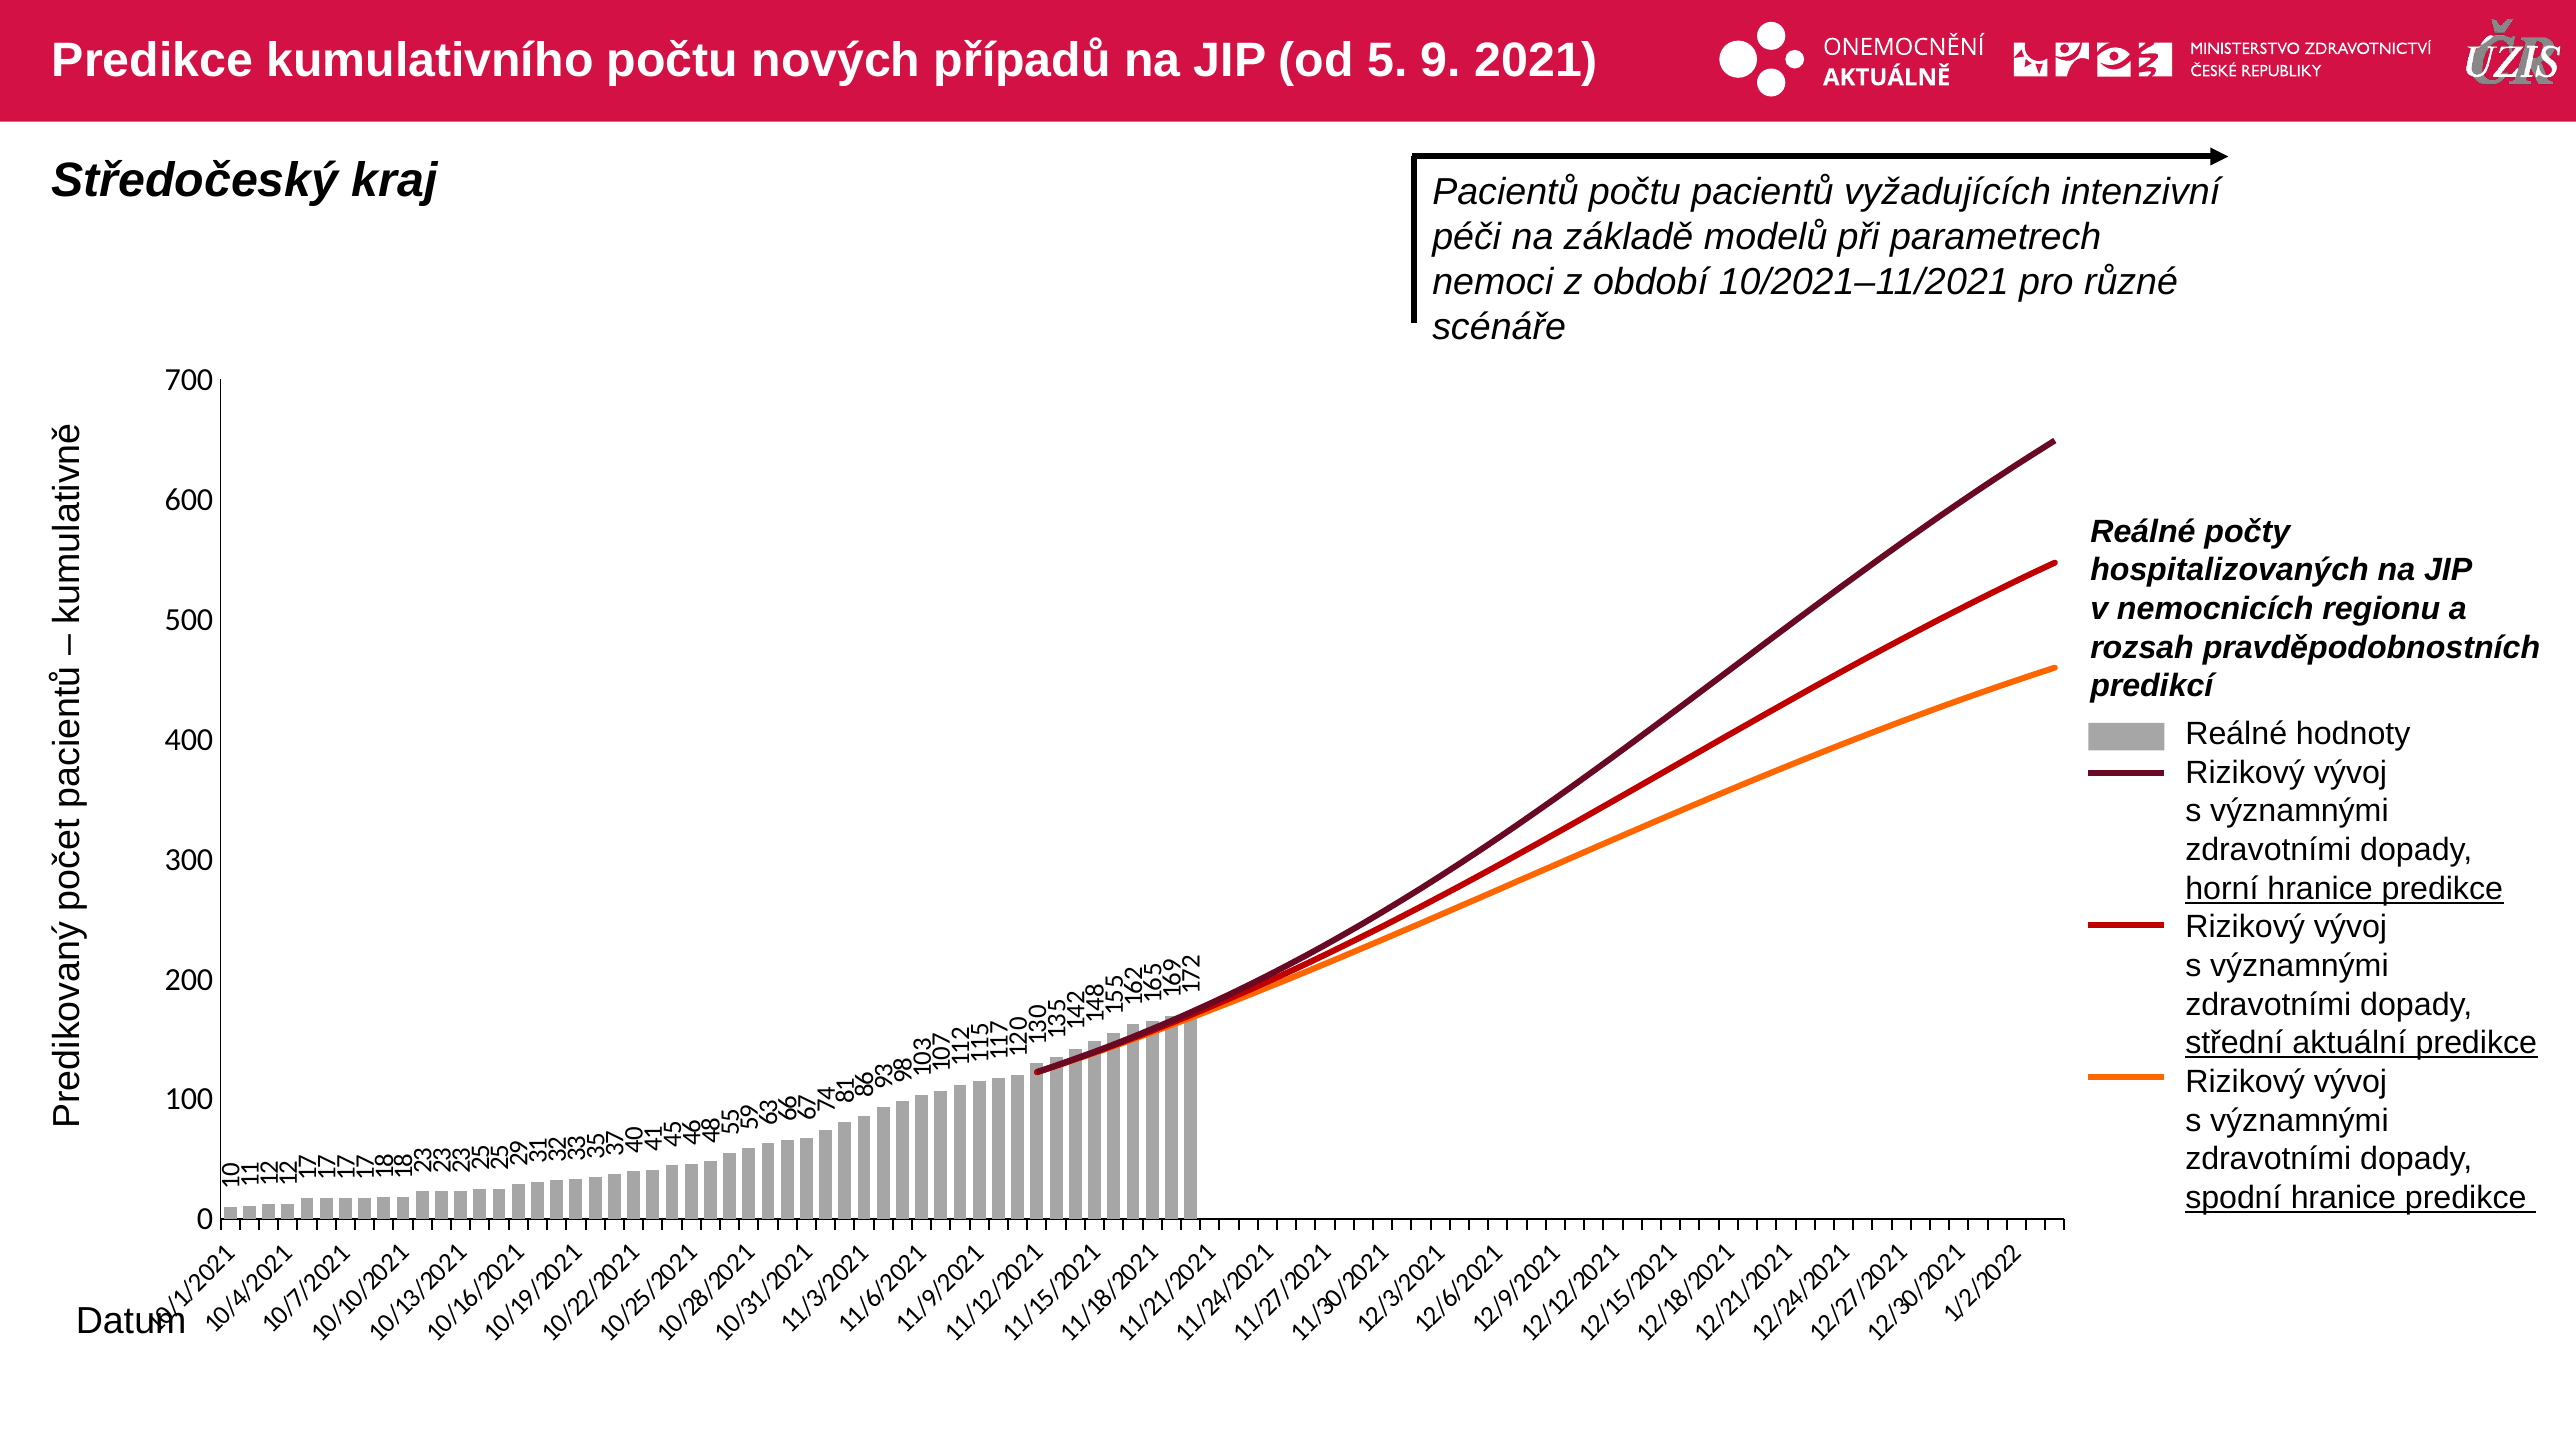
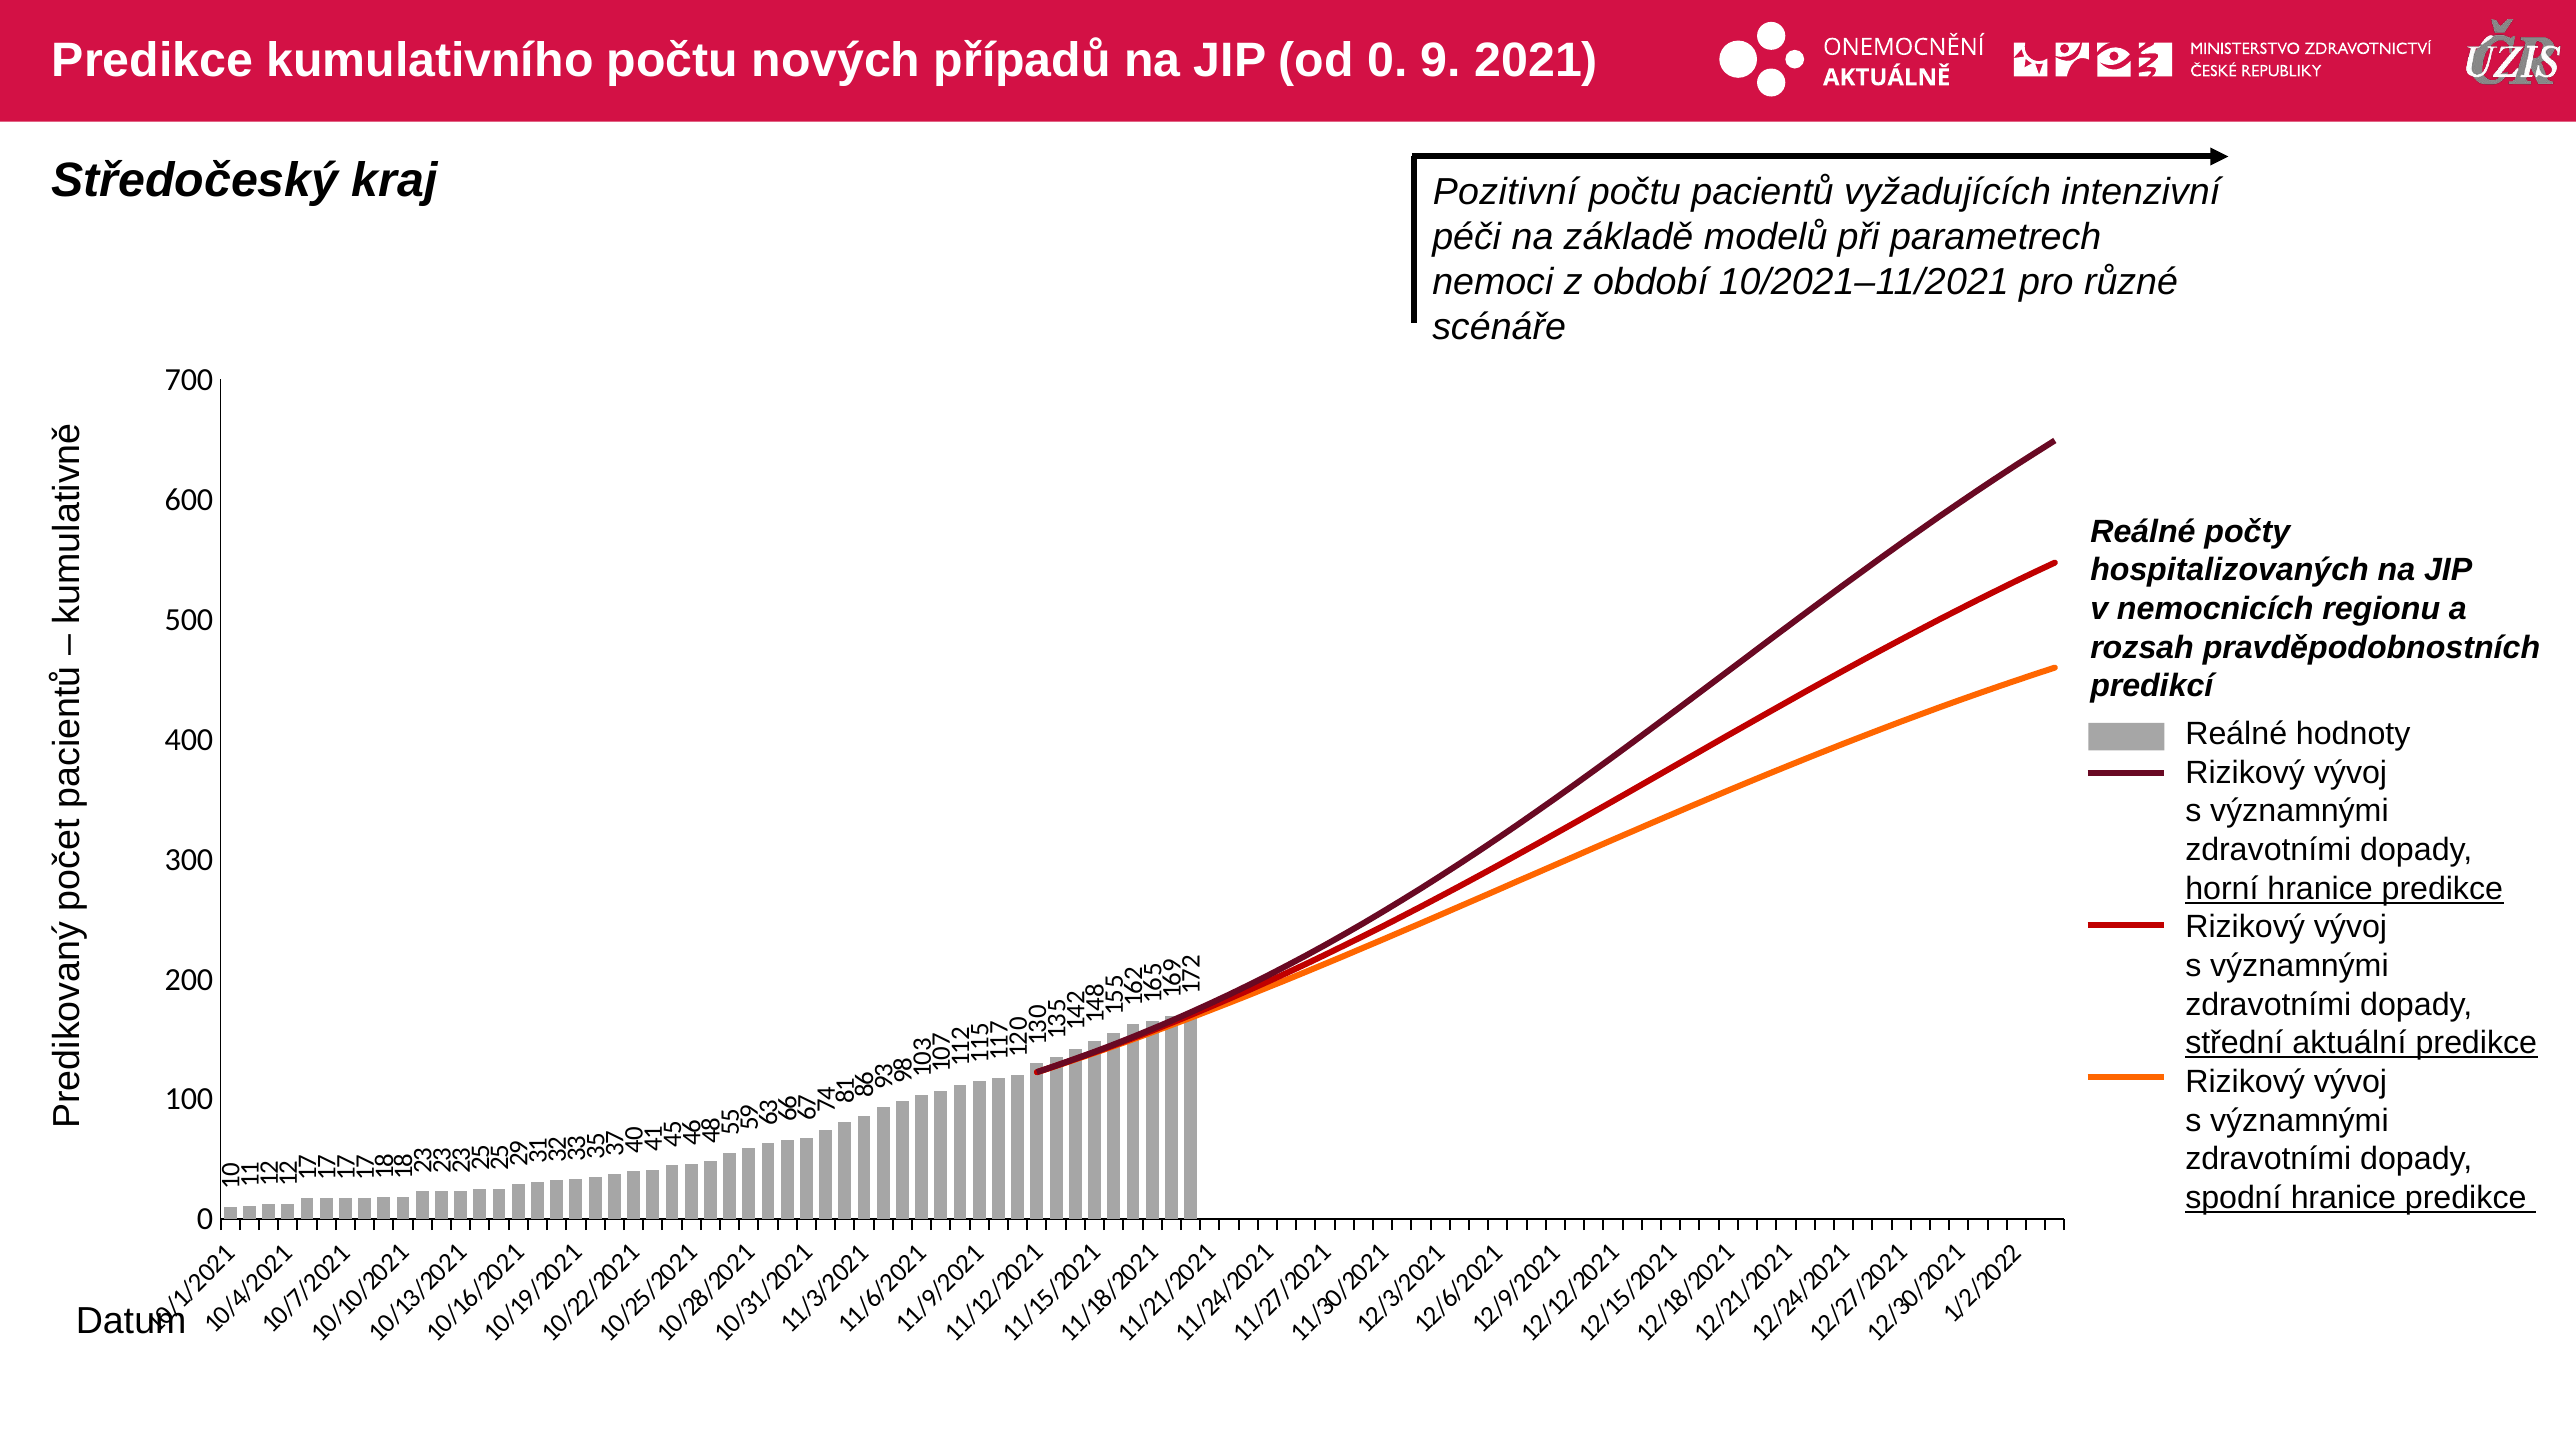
od 5: 5 -> 0 (1387, 61)
Pacientů: Pacientů -> Pozitivní (1505, 192)
